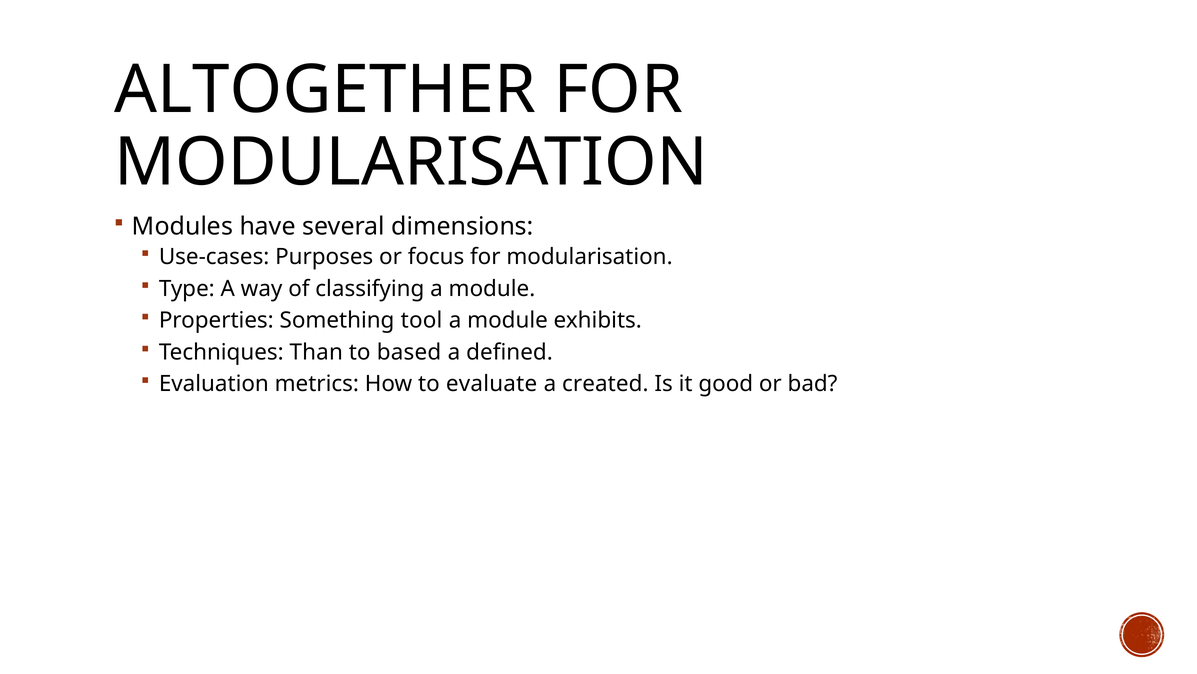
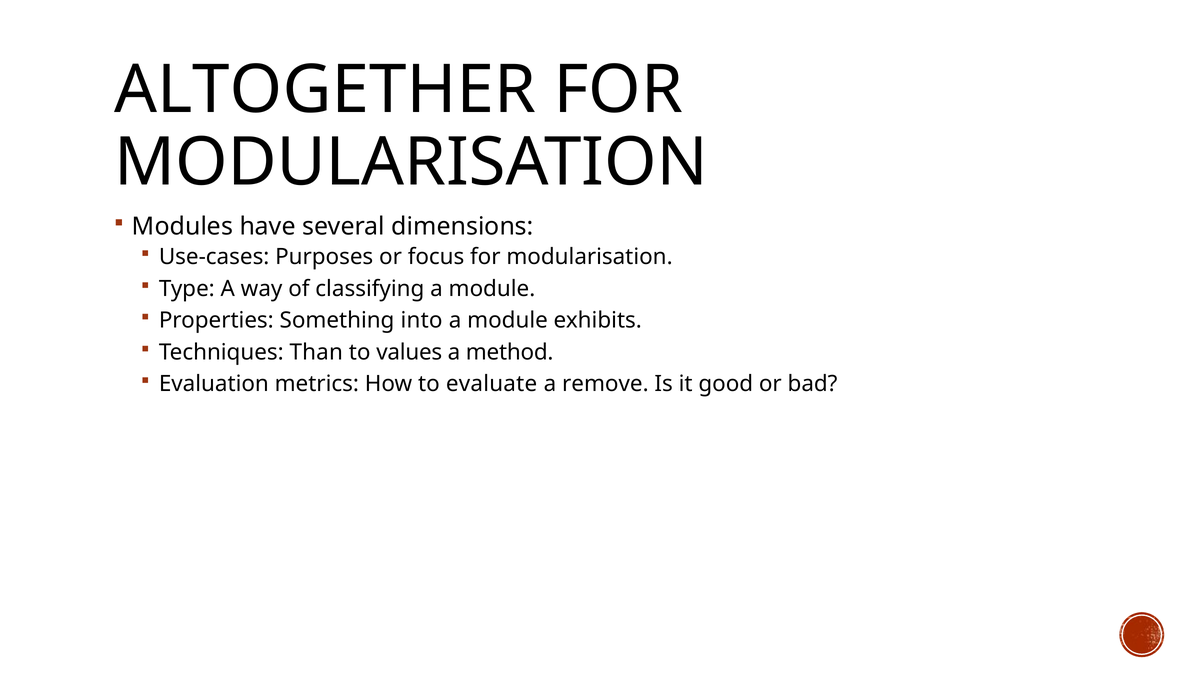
tool: tool -> into (422, 320)
based: based -> values (409, 352)
defined: defined -> method (510, 352)
created: created -> remove (605, 384)
